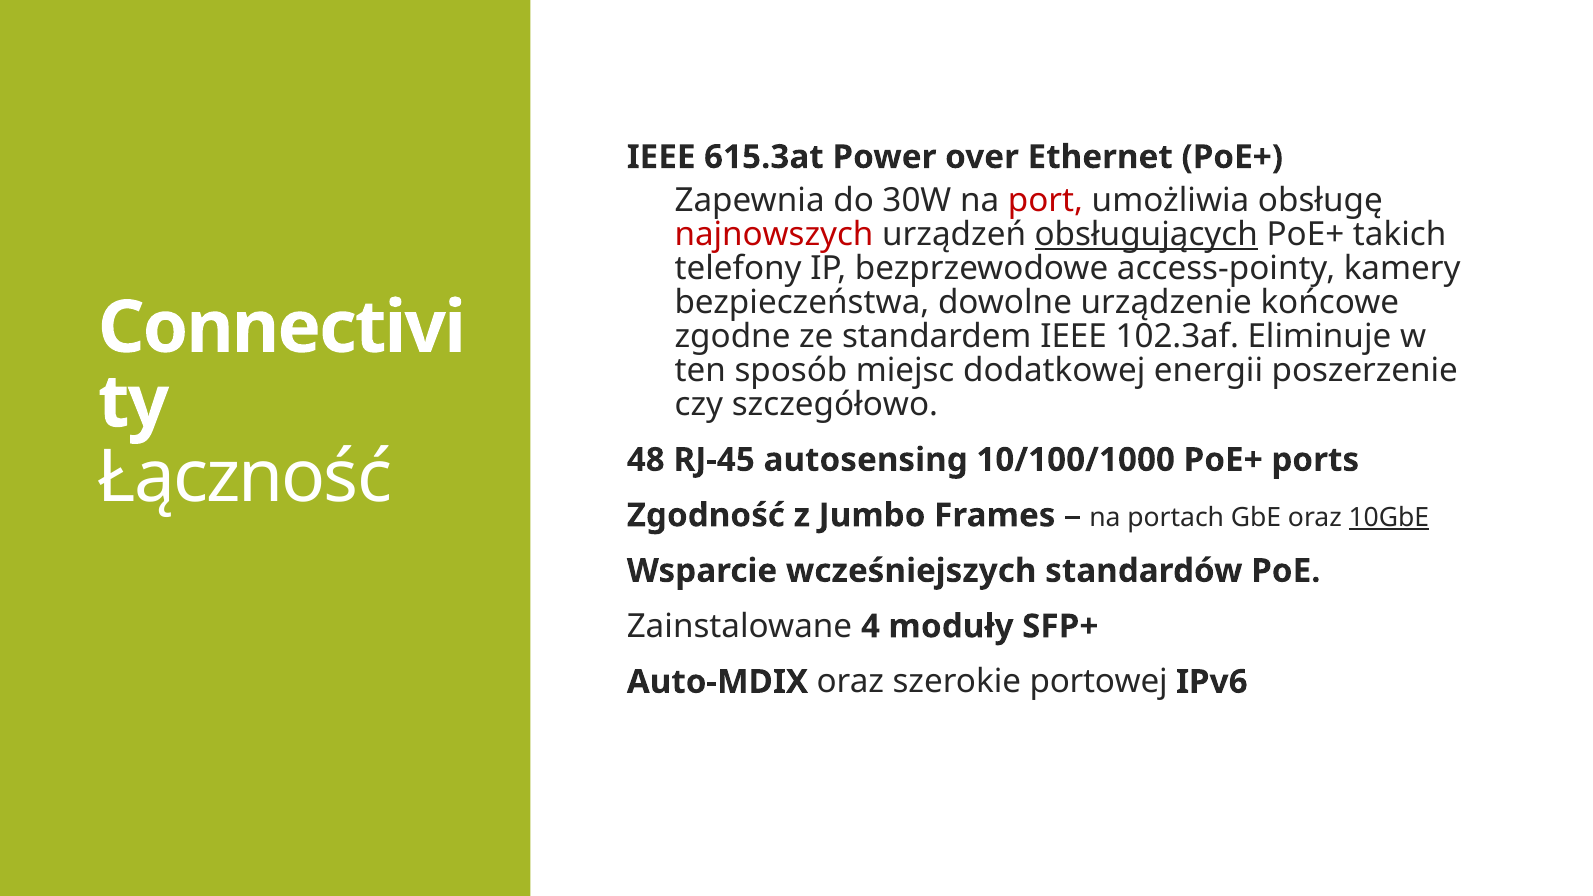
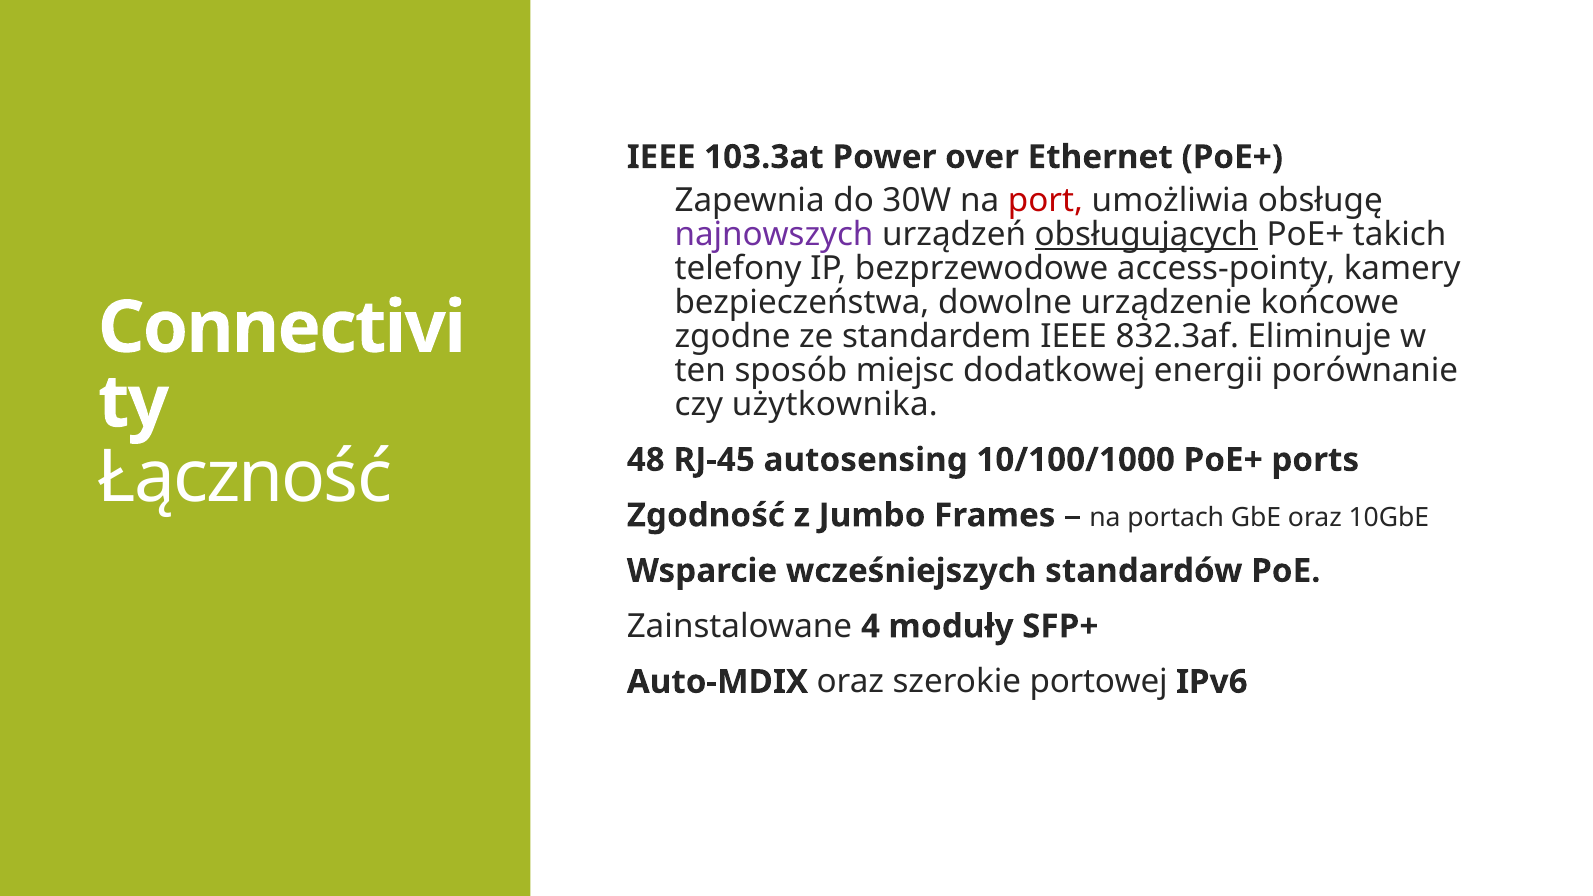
615.3at: 615.3at -> 103.3at (764, 157)
najnowszych colour: red -> purple (774, 235)
102.3af: 102.3af -> 832.3af (1177, 337)
poszerzenie: poszerzenie -> porównanie (1365, 371)
szczegółowo: szczegółowo -> użytkownika (835, 404)
10GbE underline: present -> none (1389, 518)
